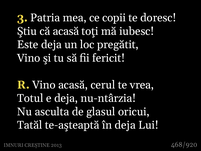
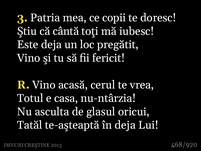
că acasă: acasă -> cântă (66, 31)
e deja: deja -> casa (66, 98)
